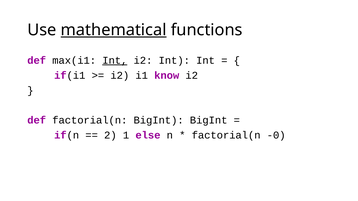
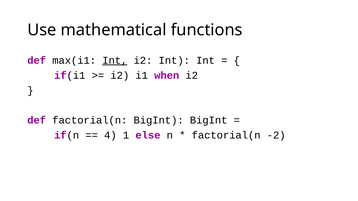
mathematical underline: present -> none (114, 30)
know: know -> when (167, 75)
2: 2 -> 4 (110, 135)
-0: -0 -> -2 (276, 135)
